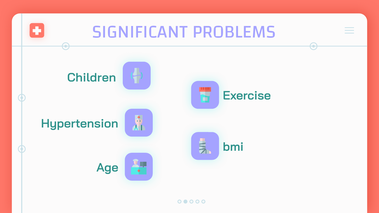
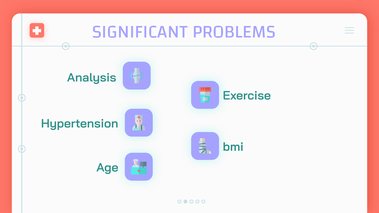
Children: Children -> Analysis (92, 78)
